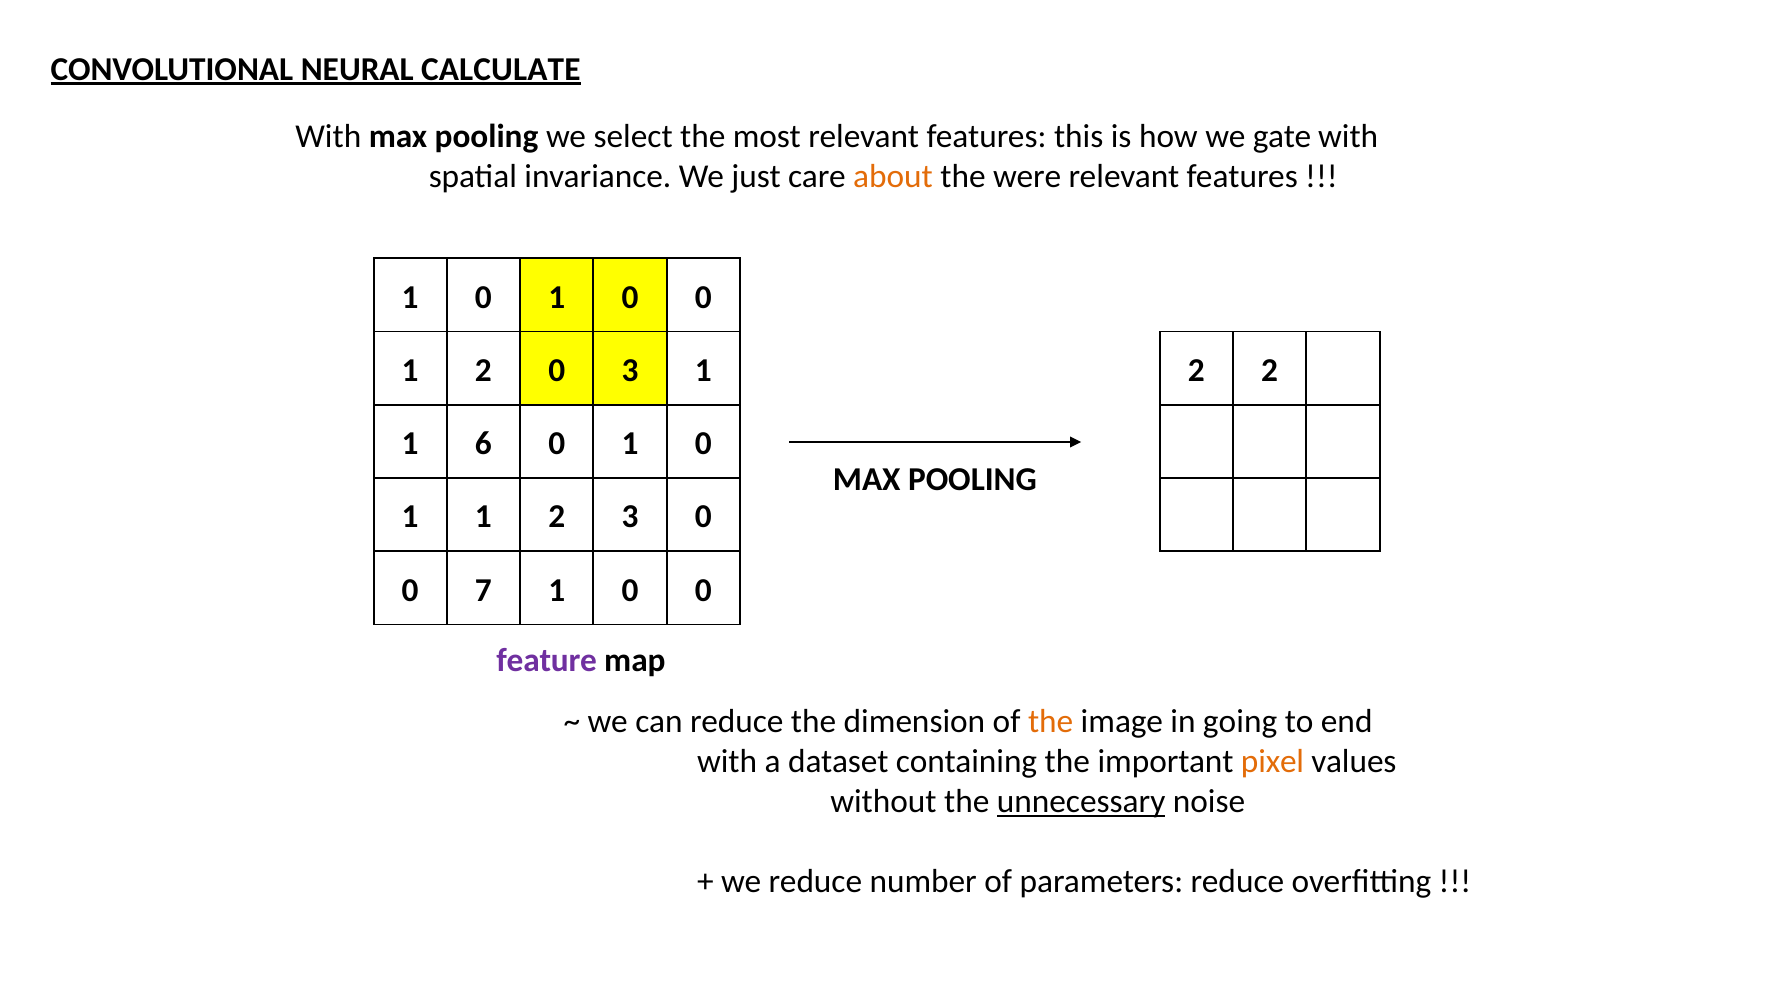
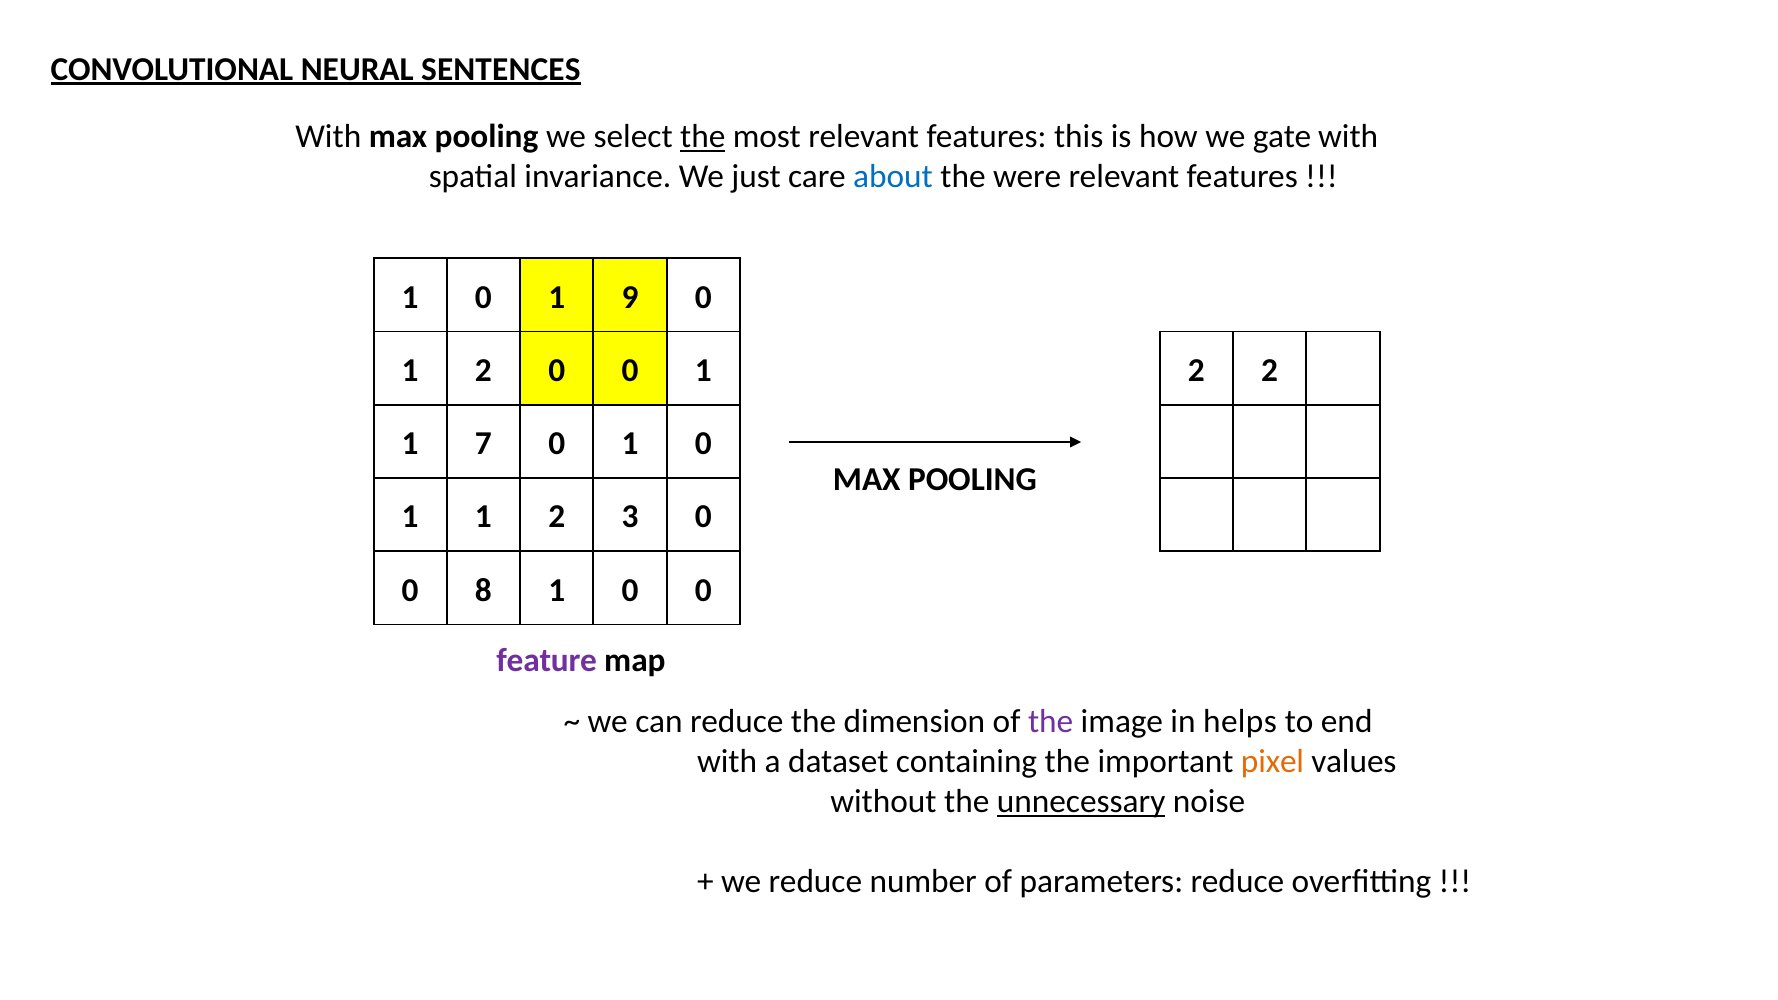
CALCULATE: CALCULATE -> SENTENCES (501, 69)
the underline: none -> present (703, 136)
about colour: orange -> blue (893, 176)
1 0 1 0: 0 -> 9 (630, 297)
3: 3 -> 0 (630, 371)
6: 6 -> 7 (483, 444)
7: 7 -> 8 (483, 590)
the colour: orange -> purple (1051, 722)
going: going -> helps (1240, 722)
